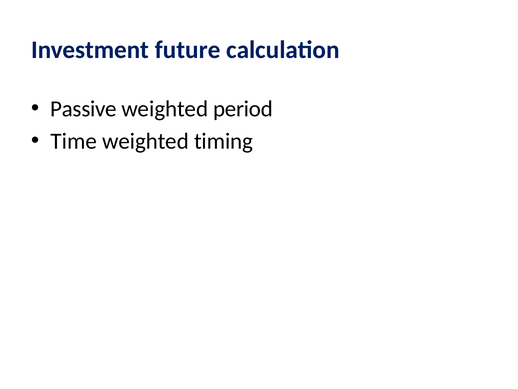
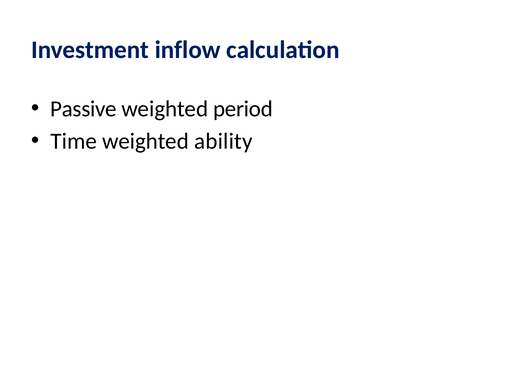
future: future -> inflow (188, 50)
timing: timing -> ability (223, 141)
